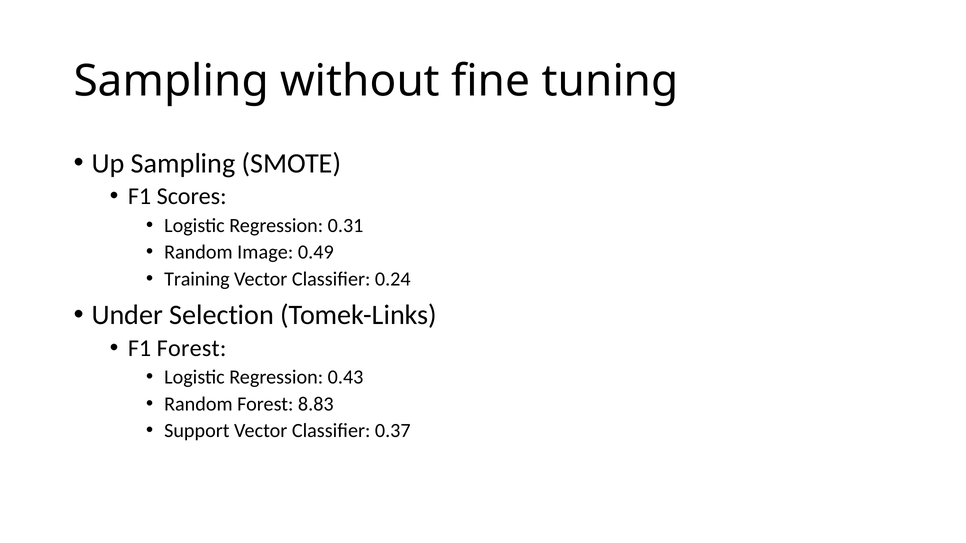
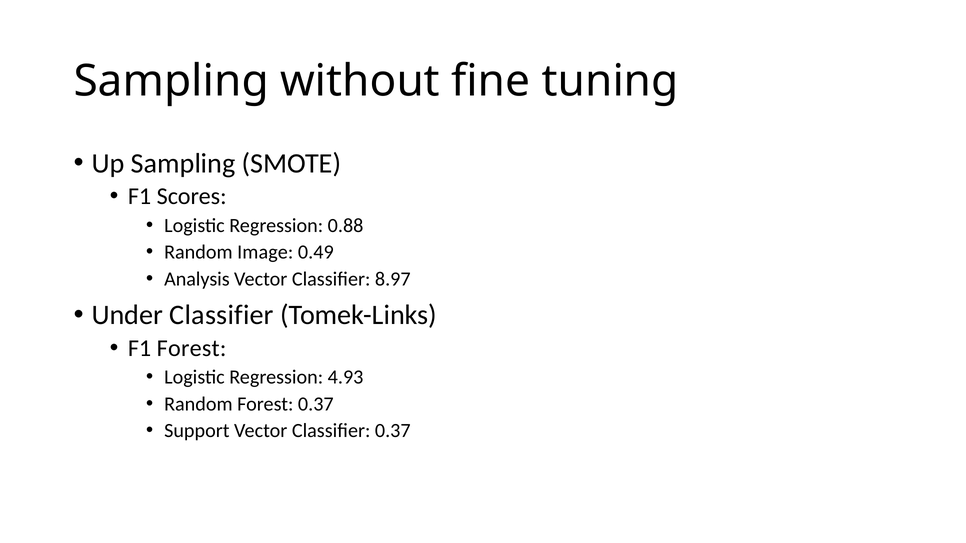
0.31: 0.31 -> 0.88 (346, 226)
Training: Training -> Analysis (197, 279)
0.24: 0.24 -> 8.97 (393, 279)
Under Selection: Selection -> Classifier (222, 315)
0.43: 0.43 -> 4.93 (346, 377)
Forest 8.83: 8.83 -> 0.37 (316, 404)
